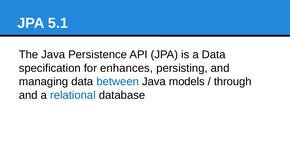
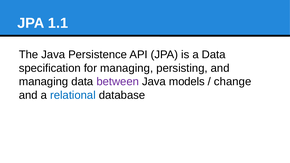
5.1: 5.1 -> 1.1 (58, 23)
for enhances: enhances -> managing (127, 68)
between colour: blue -> purple (118, 82)
through: through -> change (233, 82)
